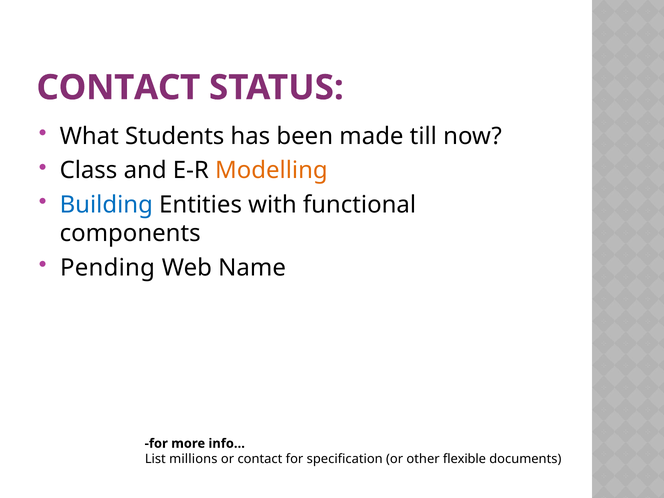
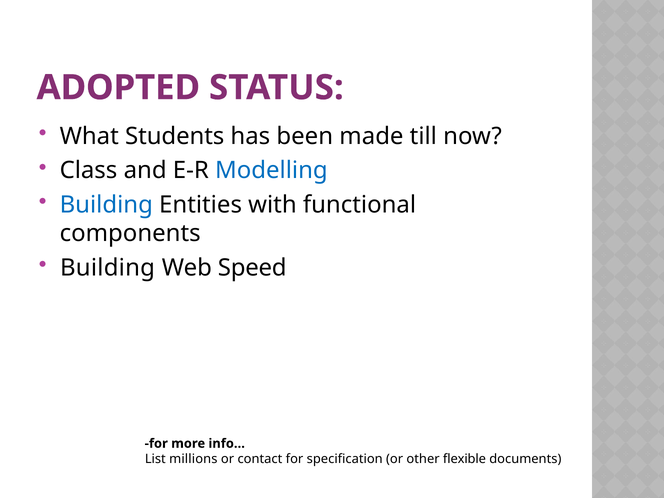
CONTACT: CONTACT -> ADOPTED (118, 88)
Modelling colour: orange -> blue (271, 171)
Pending: Pending -> Building (107, 268)
Name: Name -> Speed (252, 268)
